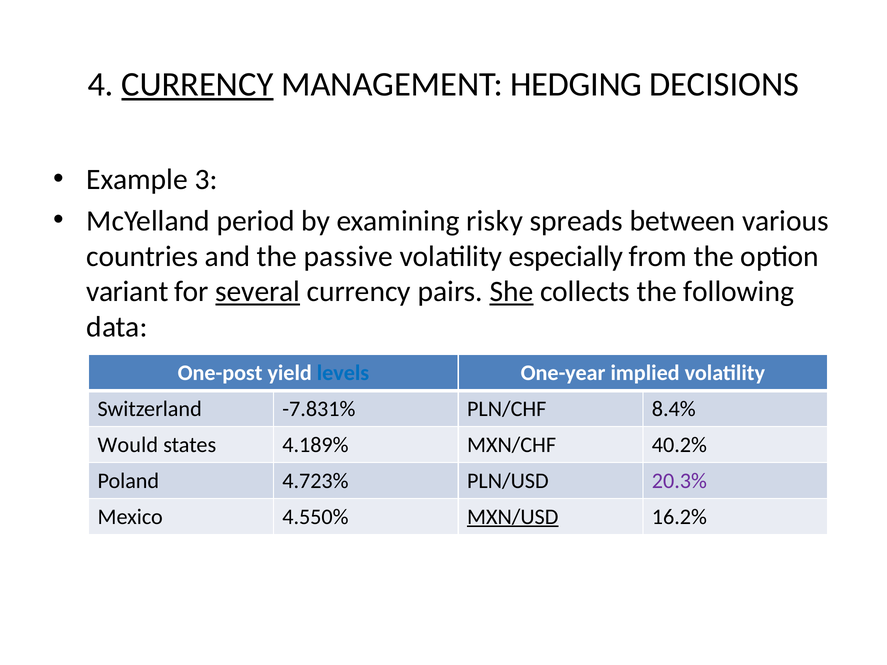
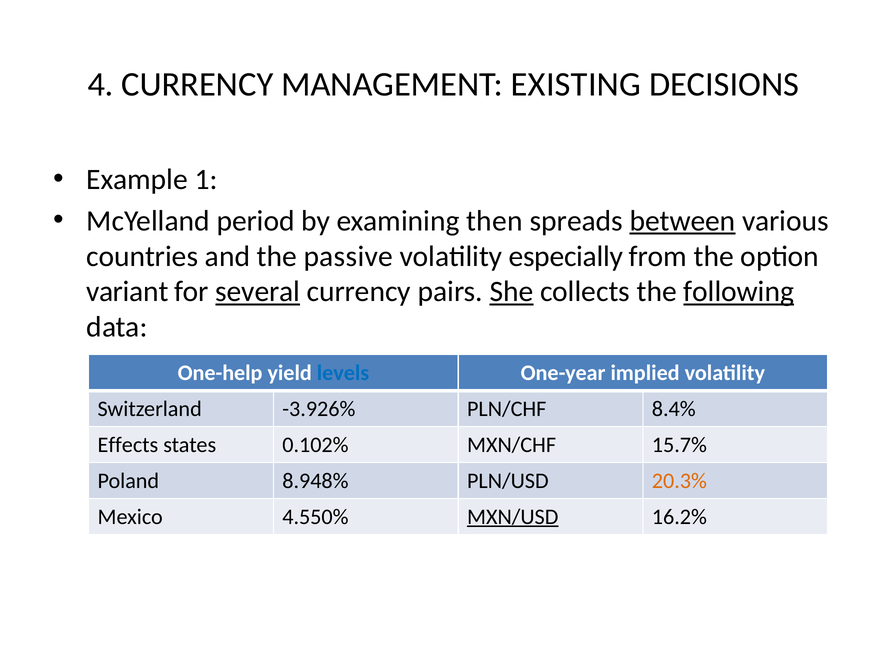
CURRENCY underline: present -> none (197, 84)
HEDGING: HEDGING -> EXISTING (576, 84)
3: 3 -> 1 (206, 179)
risky: risky -> then (495, 221)
between underline: none -> present (683, 221)
following underline: none -> present (739, 292)
One-post: One-post -> One-help (220, 373)
-7.831%: -7.831% -> -3.926% (319, 409)
Would: Would -> Effects (128, 445)
4.189%: 4.189% -> 0.102% (315, 445)
40.2%: 40.2% -> 15.7% (679, 445)
4.723%: 4.723% -> 8.948% (315, 481)
20.3% colour: purple -> orange (679, 481)
